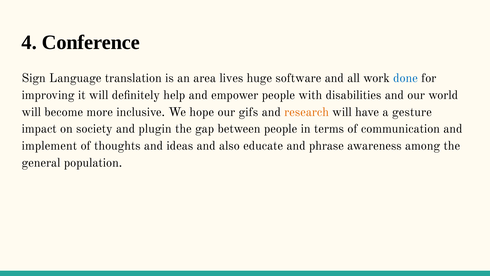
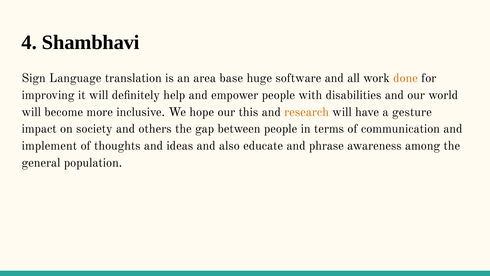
Conference: Conference -> Shambhavi (91, 42)
lives: lives -> base (231, 78)
done colour: blue -> orange (405, 78)
gifs: gifs -> this (248, 112)
plugin: plugin -> others (155, 129)
